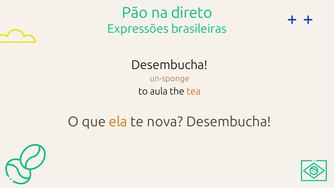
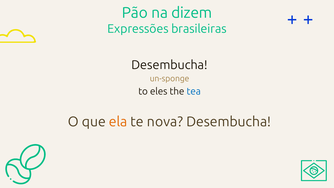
direto: direto -> dizem (192, 13)
aula: aula -> eles (159, 91)
tea colour: orange -> blue (194, 91)
